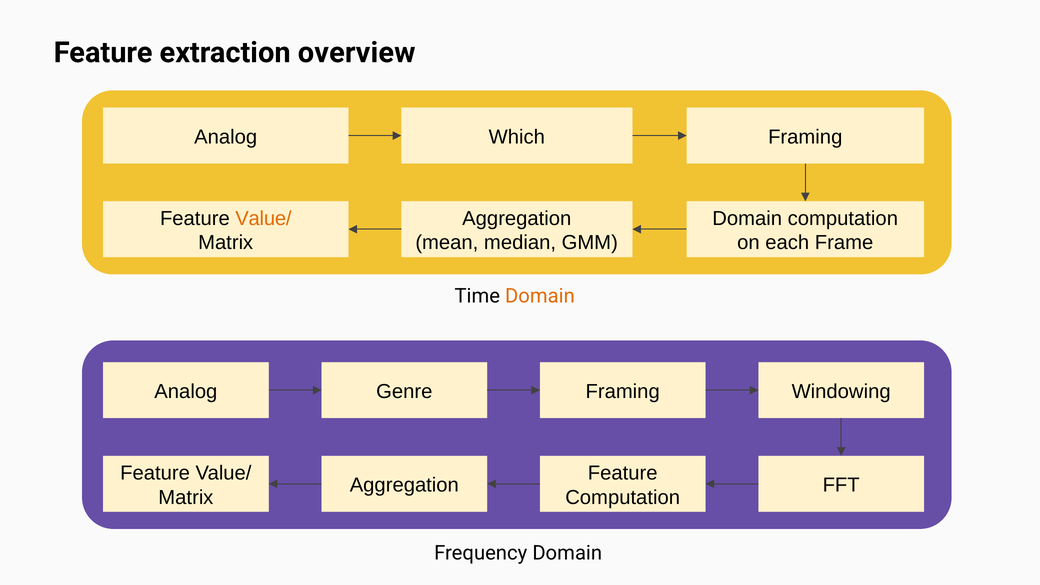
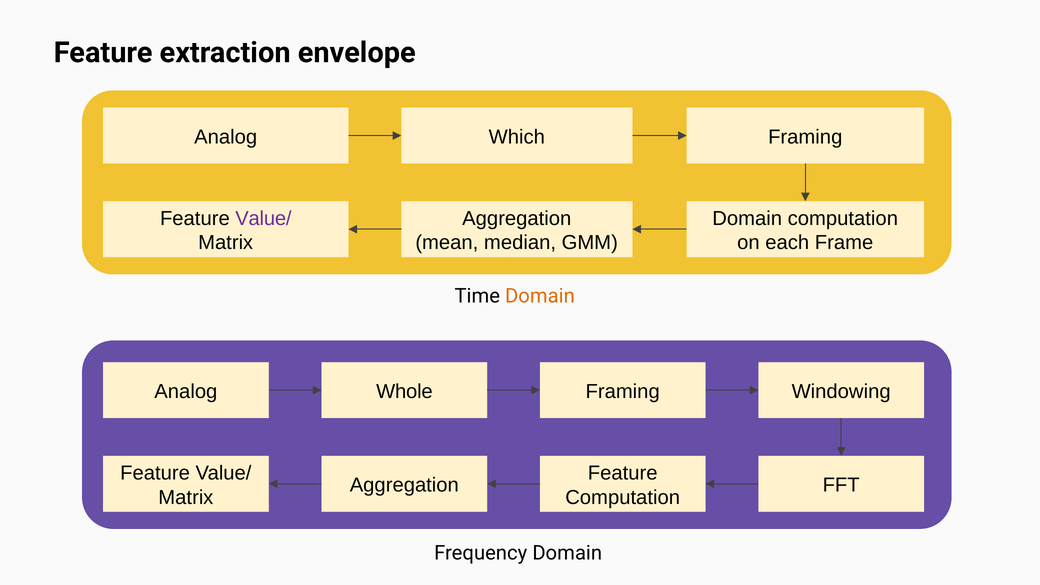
overview: overview -> envelope (357, 53)
Value/ colour: orange -> purple (263, 218)
Genre: Genre -> Whole (404, 392)
